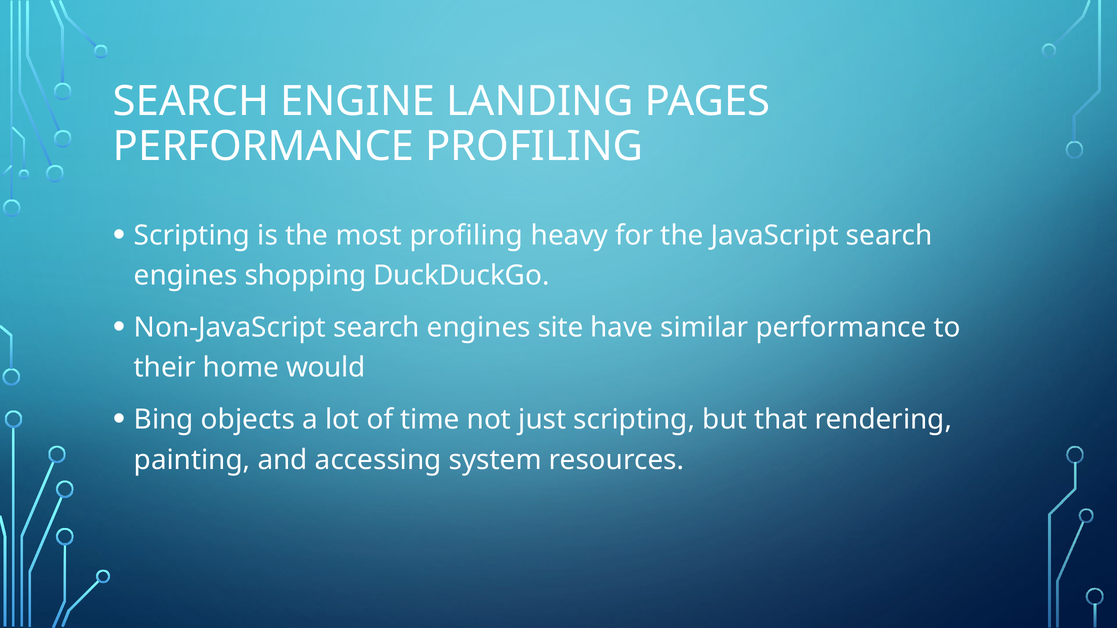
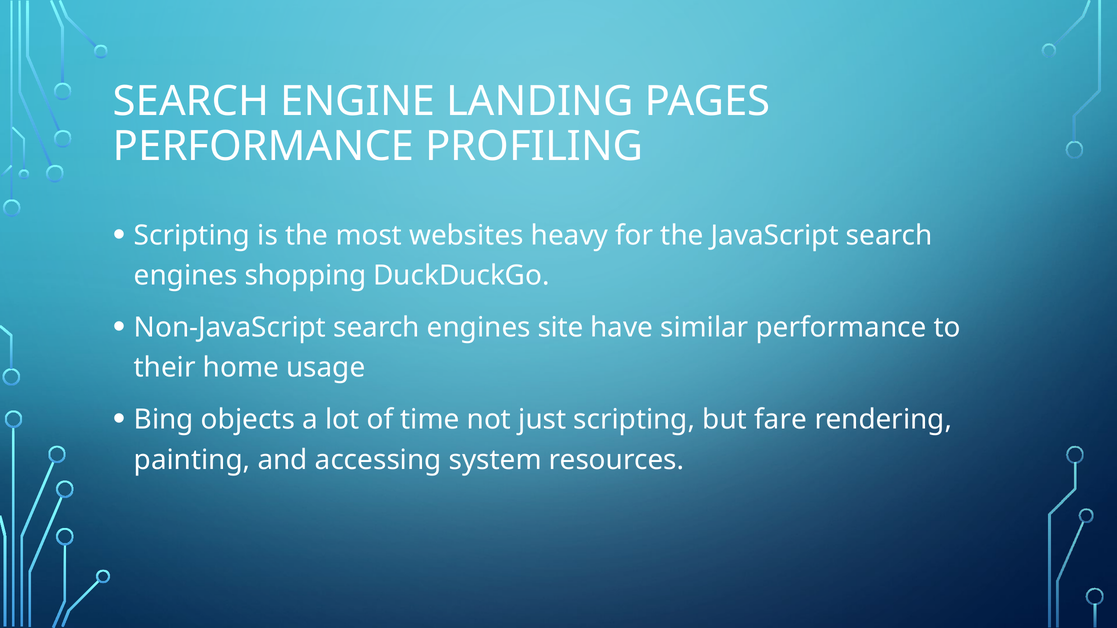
most profiling: profiling -> websites (466, 236)
would: would -> usage (326, 368)
that: that -> fare (781, 420)
